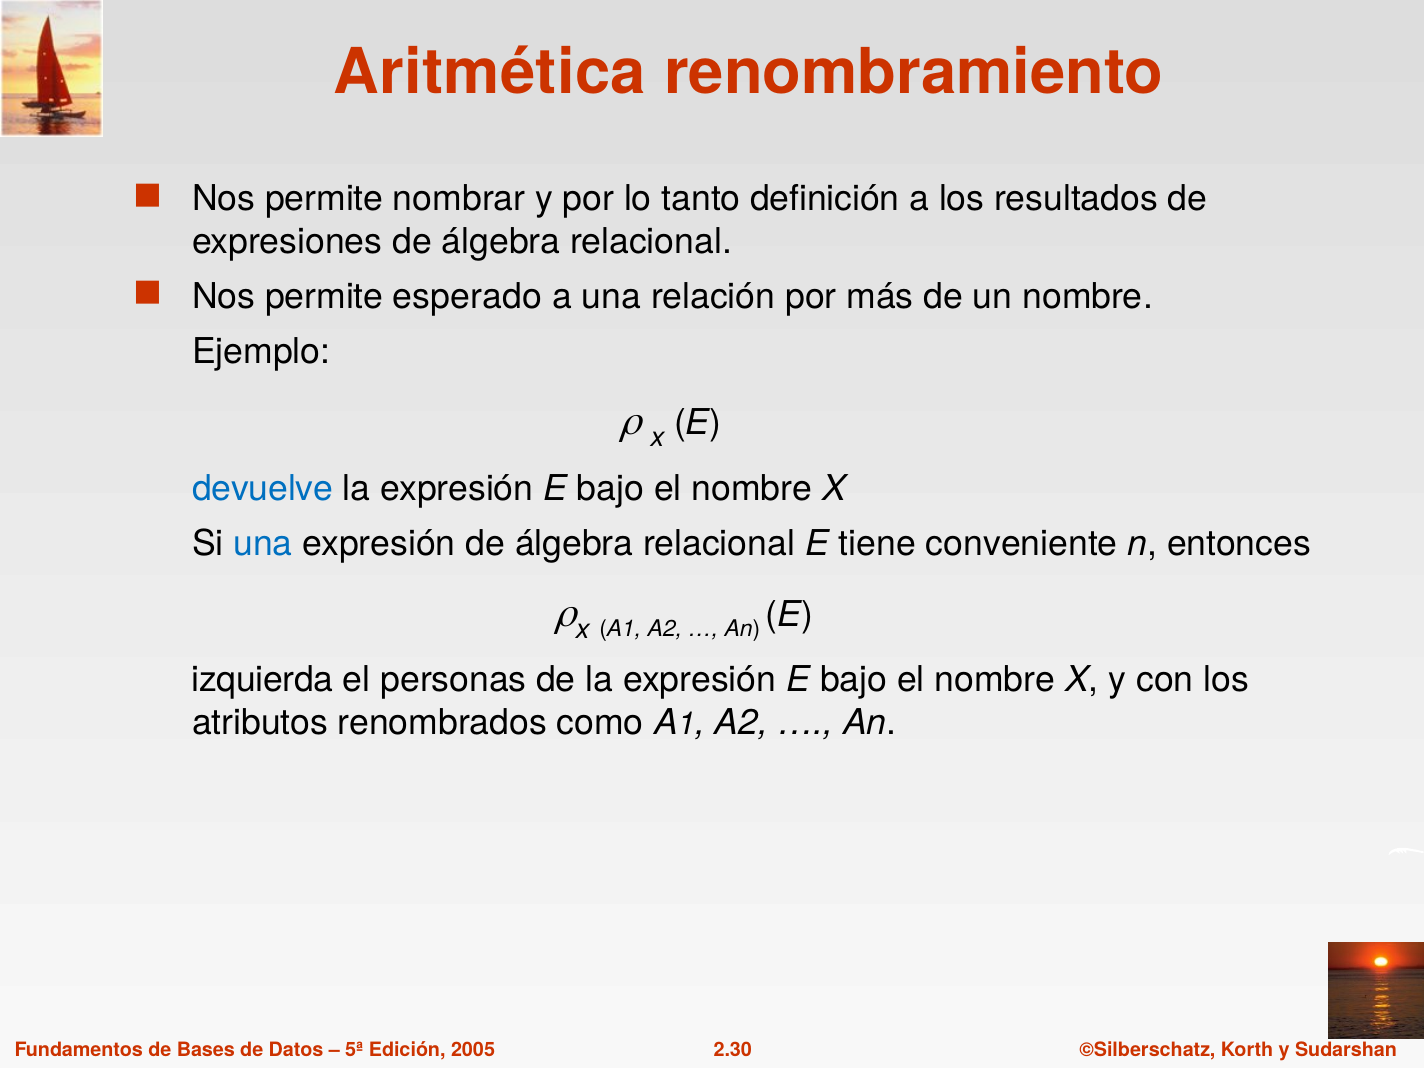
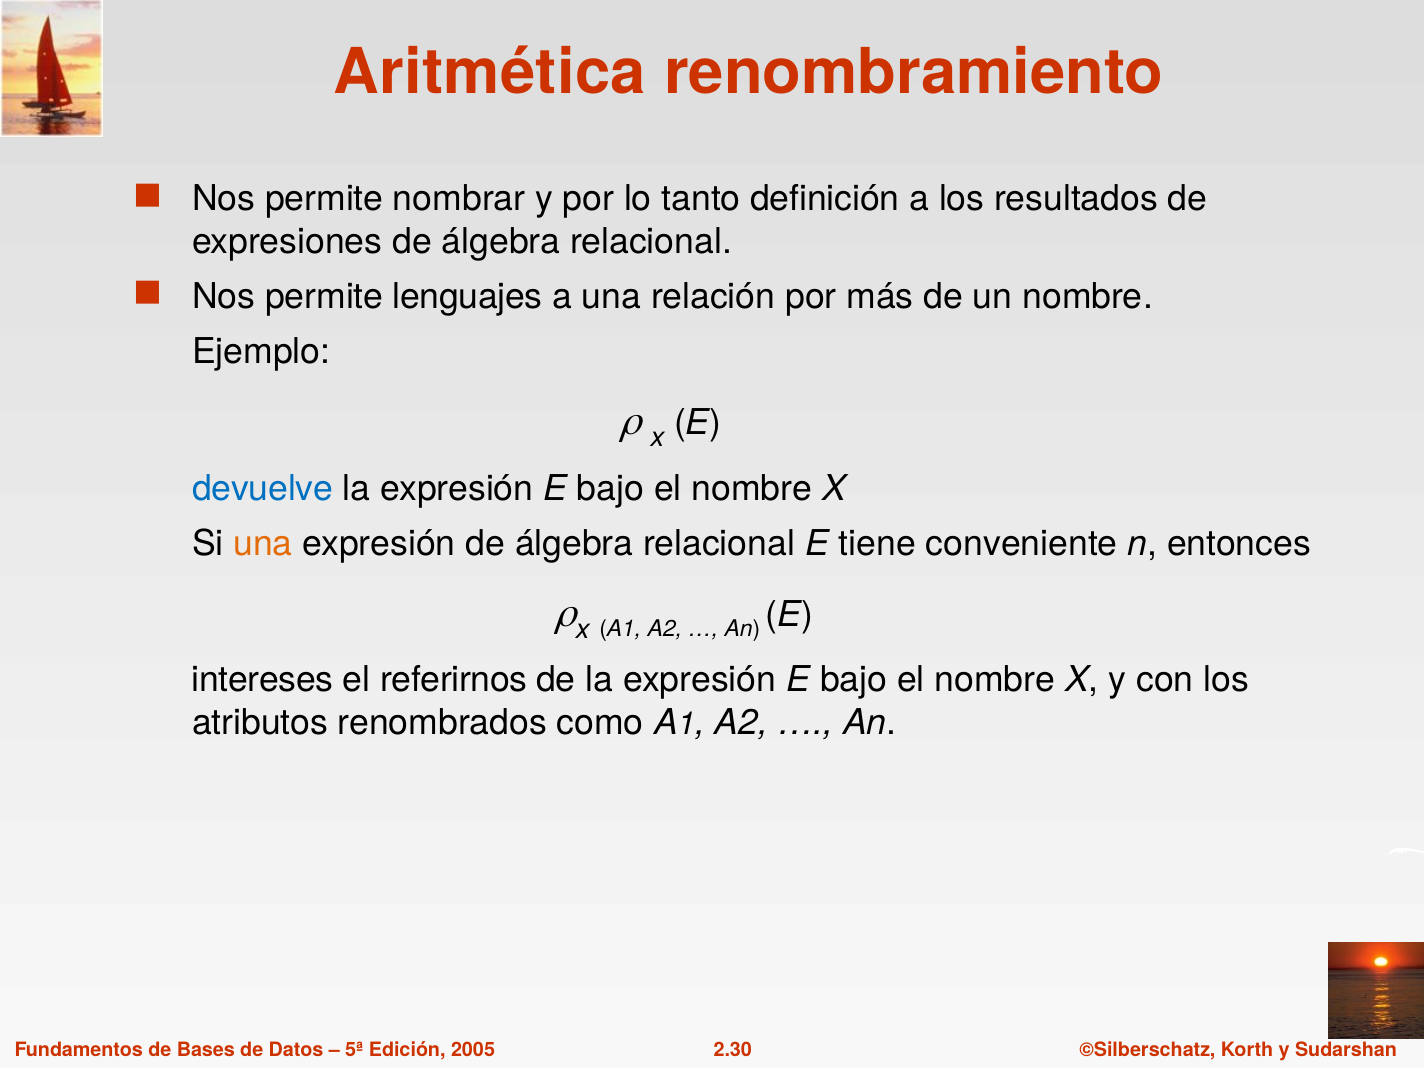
esperado: esperado -> lenguajes (468, 297)
una colour: blue -> orange (263, 544)
izquierda: izquierda -> intereses (263, 680)
personas: personas -> referirnos (454, 680)
